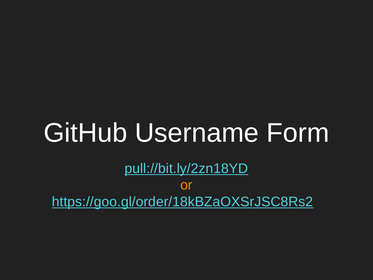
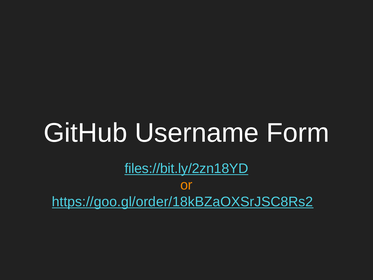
pull://bit.ly/2zn18YD: pull://bit.ly/2zn18YD -> files://bit.ly/2zn18YD (186, 168)
